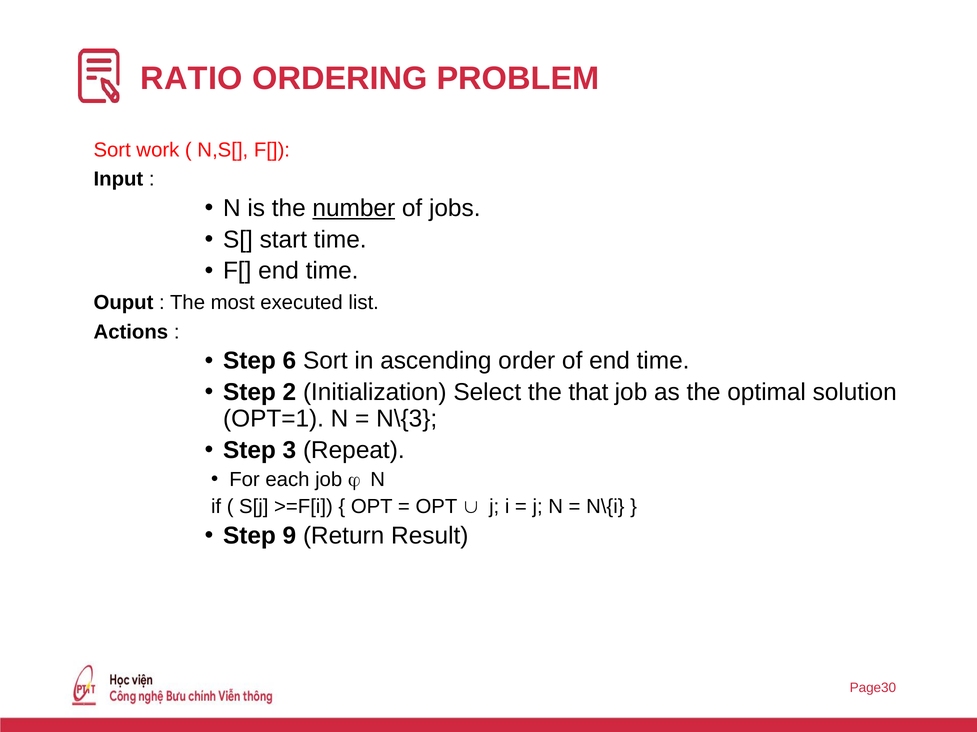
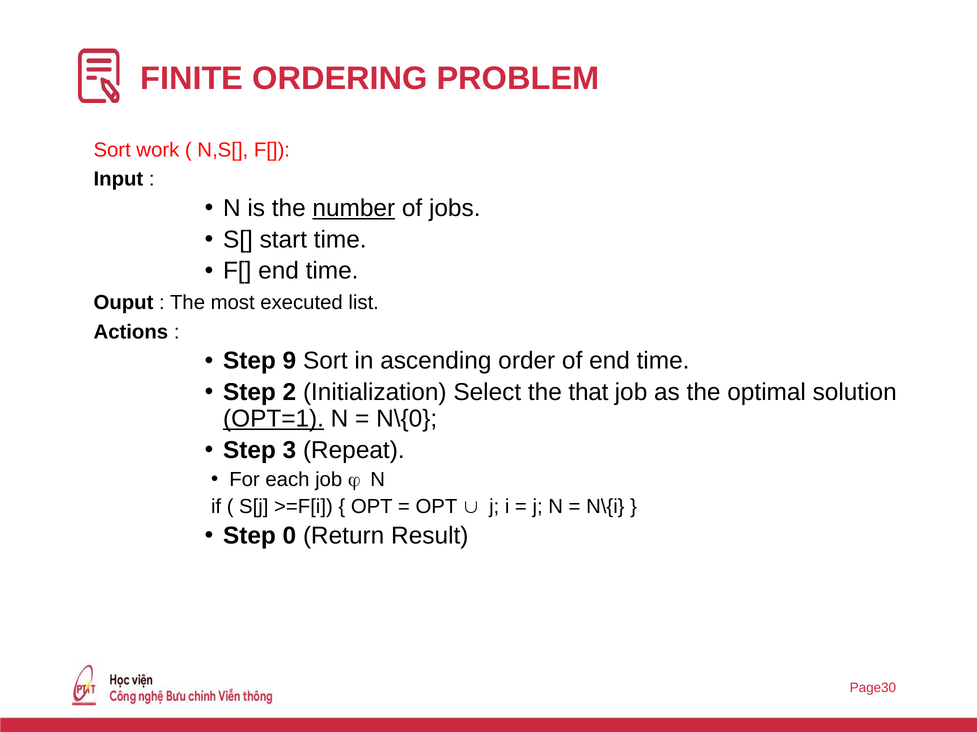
RATIO: RATIO -> FINITE (192, 79)
6: 6 -> 9 (289, 361)
OPT=1 underline: none -> present (274, 419)
N\{3: N\{3 -> N\{0 (407, 419)
9: 9 -> 0 (289, 536)
